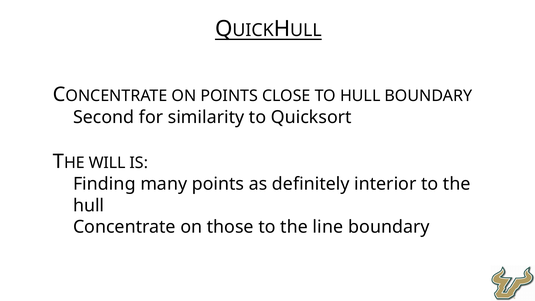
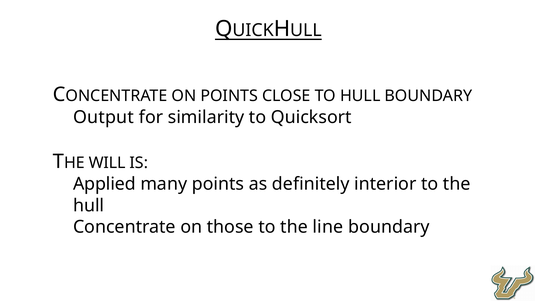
Second: Second -> Output (104, 117)
Finding: Finding -> Applied (104, 184)
